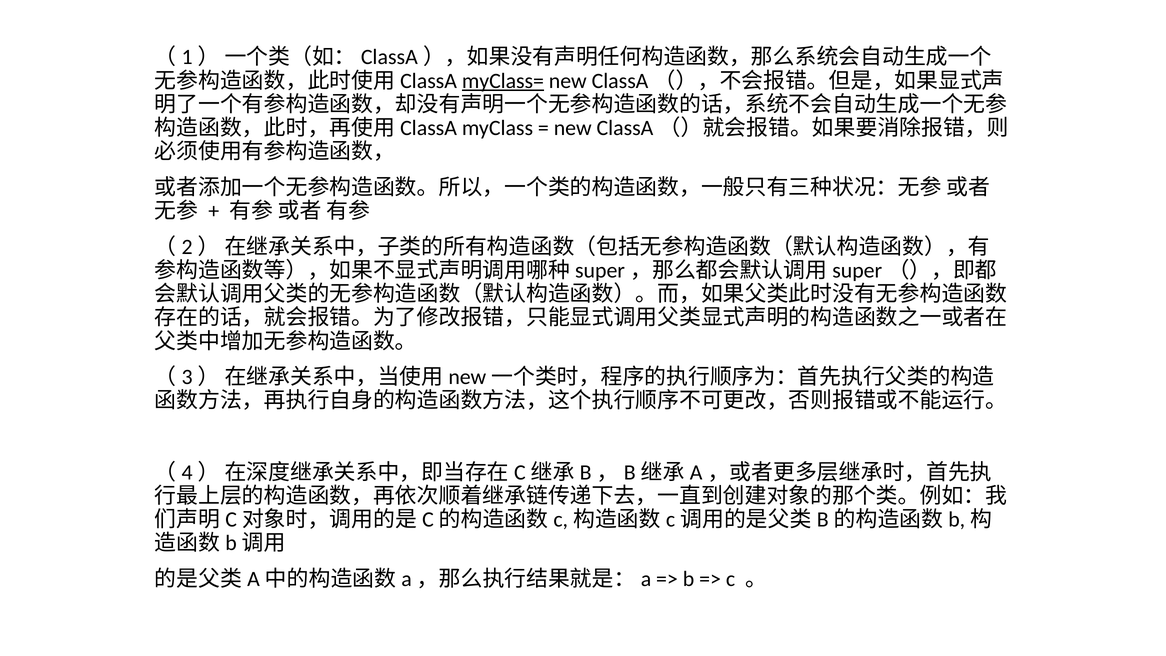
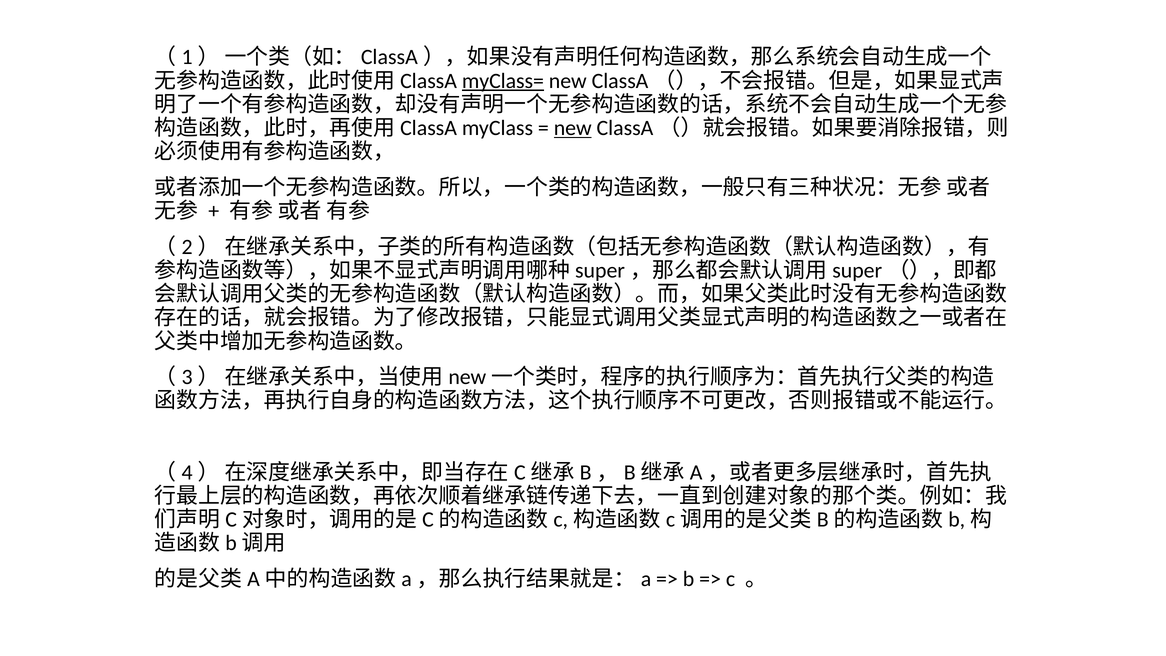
new underline: none -> present (573, 128)
